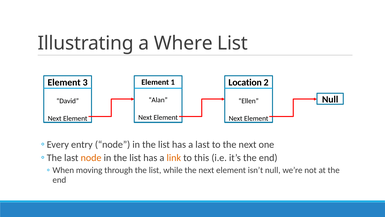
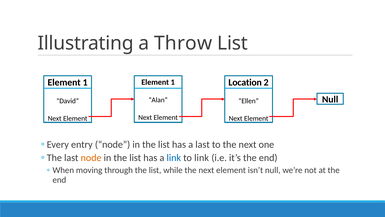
Where: Where -> Throw (183, 43)
3: 3 -> 1 (85, 82)
link colour: orange -> blue (174, 157)
to this: this -> link (202, 157)
